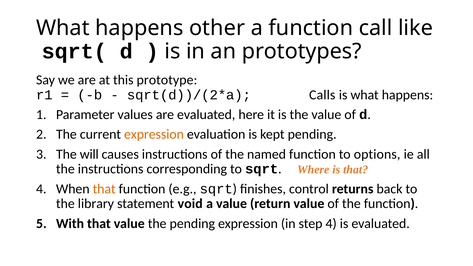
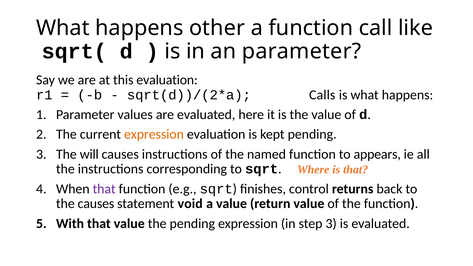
an prototypes: prototypes -> parameter (302, 51)
this prototype: prototype -> evaluation (167, 80)
options: options -> appears (377, 154)
that colour: orange -> purple (104, 189)
the library: library -> causes (96, 204)
step 4: 4 -> 3 (331, 224)
